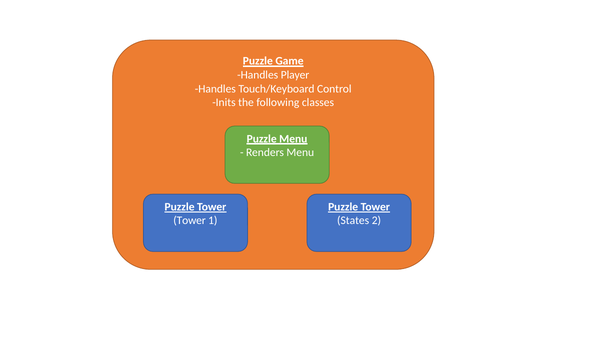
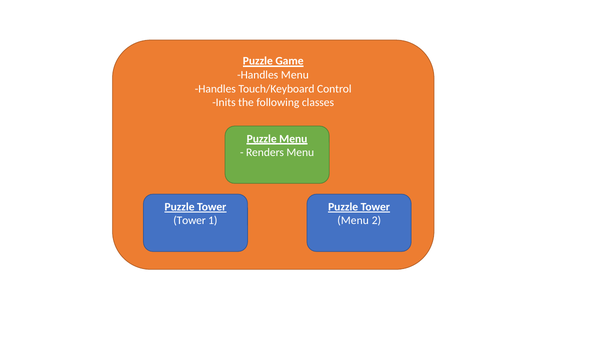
Handles Player: Player -> Menu (295, 75)
States: States -> Menu (353, 221)
